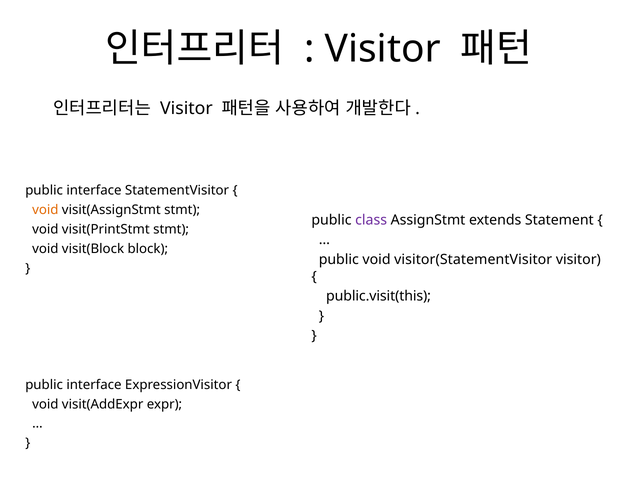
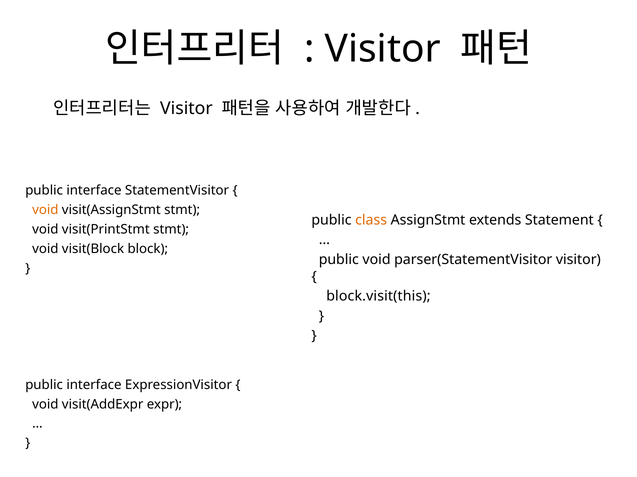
class colour: purple -> orange (371, 220)
visitor(StatementVisitor: visitor(StatementVisitor -> parser(StatementVisitor (473, 260)
public.visit(this: public.visit(this -> block.visit(this (378, 297)
